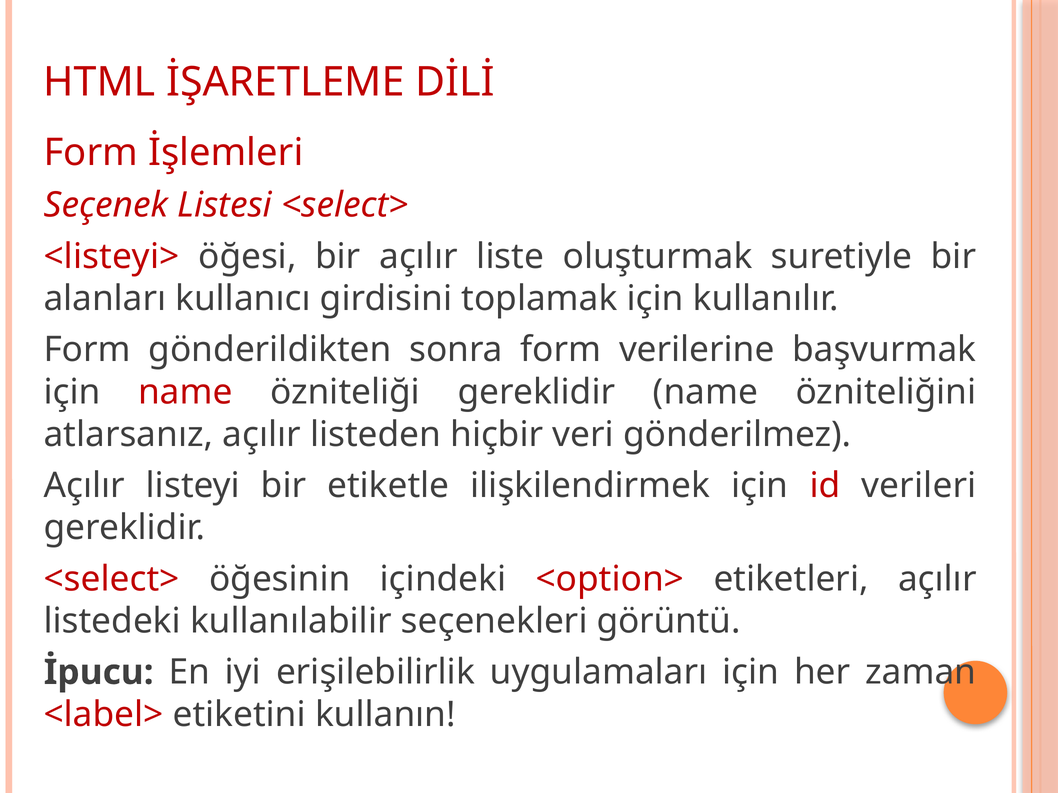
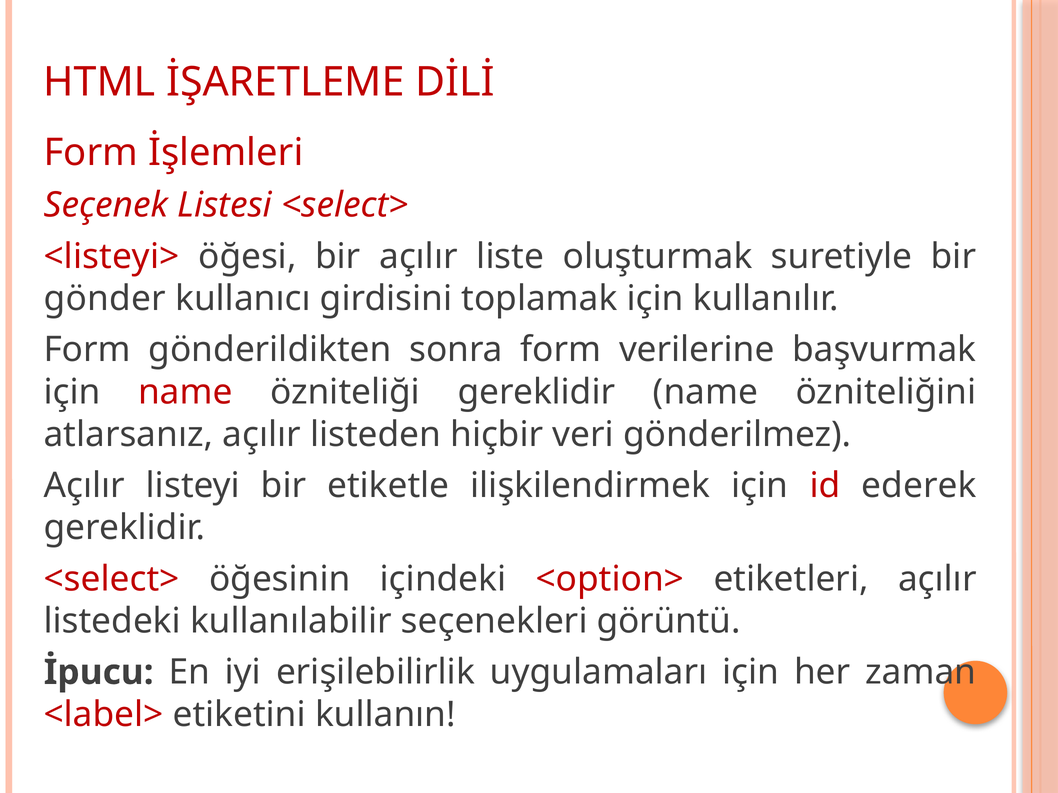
alanları: alanları -> gönder (105, 299)
verileri: verileri -> ederek (919, 486)
